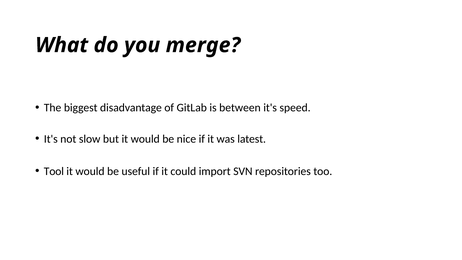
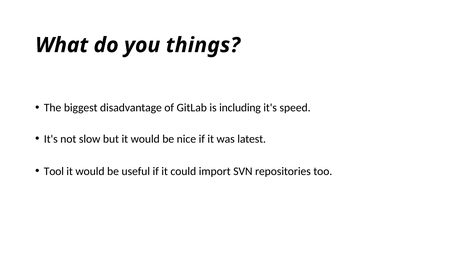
merge: merge -> things (203, 45)
between: between -> including (240, 108)
